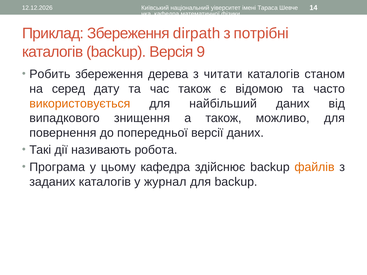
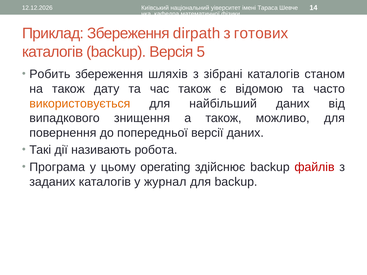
потрібні: потрібні -> готових (261, 33)
9: 9 -> 5 (201, 52)
дерева: дерева -> шляхів (168, 74)
читати: читати -> зібрані (223, 74)
на серед: серед -> також (68, 89)
цьому кафедра: кафедра -> operating (165, 167)
файлів colour: orange -> red (314, 167)
